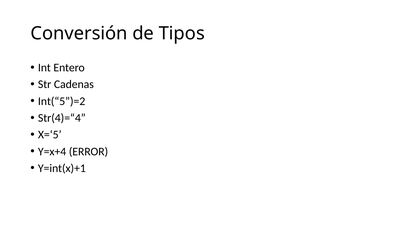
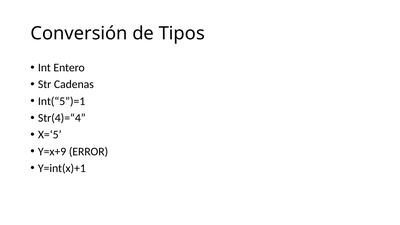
Int(“5”)=2: Int(“5”)=2 -> Int(“5”)=1 (62, 101)
Y=x+4: Y=x+4 -> Y=x+9 (52, 151)
